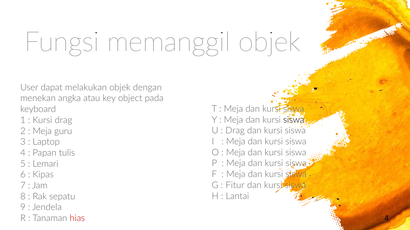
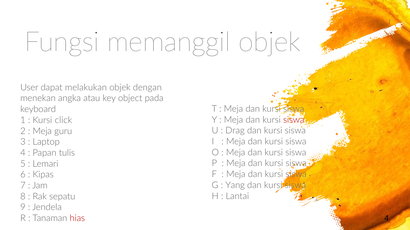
siswa colour: black -> red (294, 120)
Kursi drag: drag -> click (63, 120)
Fitur: Fitur -> Yang (235, 186)
